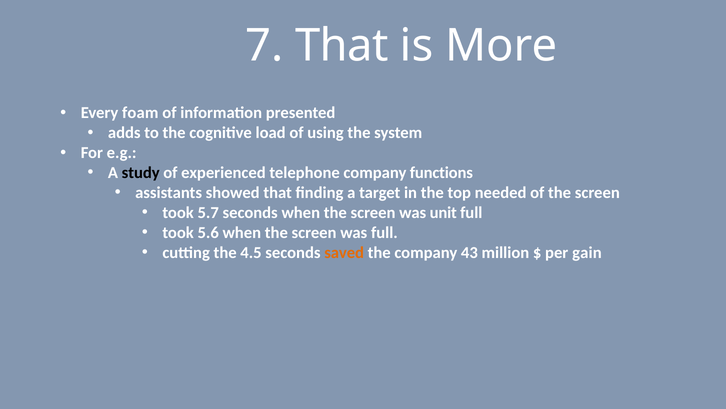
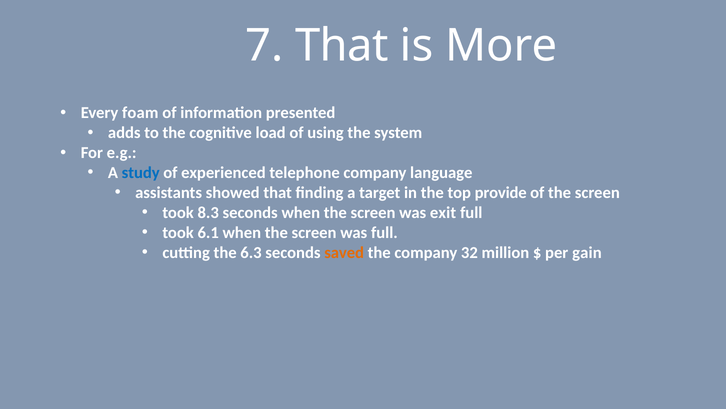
study colour: black -> blue (141, 173)
functions: functions -> language (441, 173)
needed: needed -> provide (501, 193)
5.7: 5.7 -> 8.3 (208, 213)
unit: unit -> exit (443, 213)
5.6: 5.6 -> 6.1 (208, 233)
4.5: 4.5 -> 6.3 (251, 252)
43: 43 -> 32 (469, 252)
